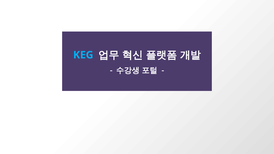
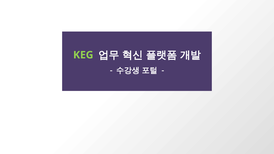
KEG colour: light blue -> light green (83, 55)
